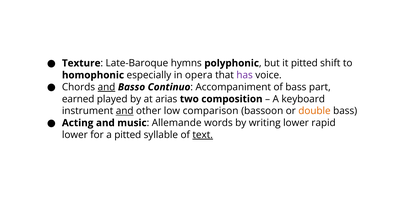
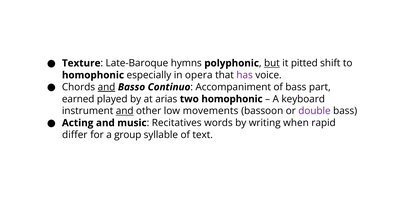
but underline: none -> present (272, 63)
two composition: composition -> homophonic (232, 99)
comparison: comparison -> movements (211, 111)
double colour: orange -> purple (314, 111)
Allemande: Allemande -> Recitatives (177, 123)
writing lower: lower -> when (296, 123)
lower: lower -> differ (75, 134)
a pitted: pitted -> group (128, 134)
text underline: present -> none (203, 134)
